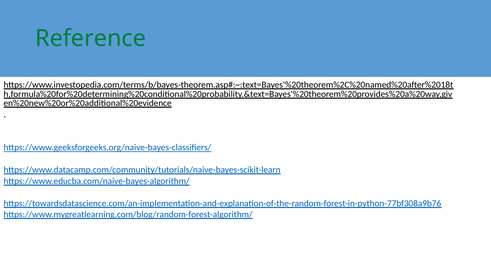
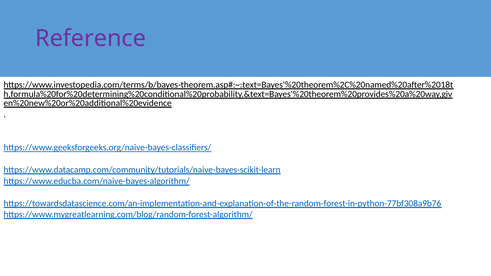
Reference colour: green -> purple (91, 38)
